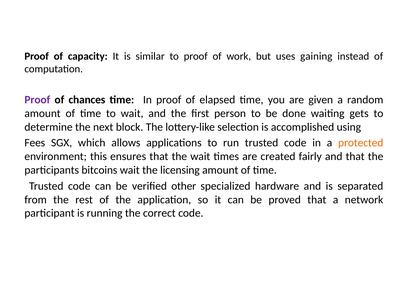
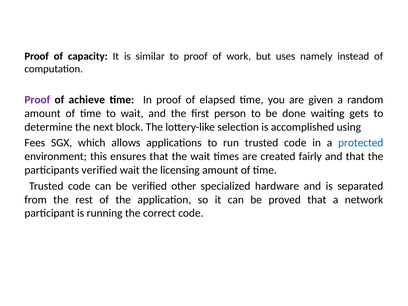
gaining: gaining -> namely (316, 56)
chances: chances -> achieve (87, 100)
protected colour: orange -> blue (361, 143)
participants bitcoins: bitcoins -> verified (99, 170)
